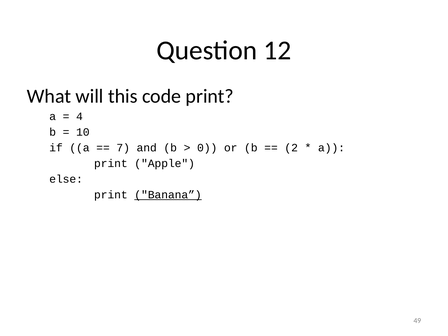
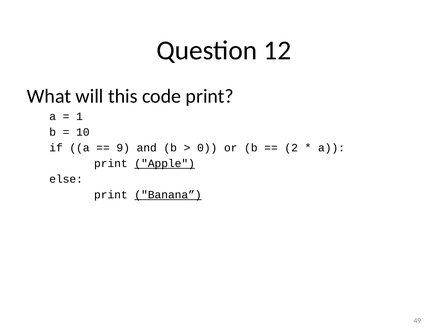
4: 4 -> 1 (80, 117)
7: 7 -> 9 (123, 148)
Apple underline: none -> present (165, 164)
